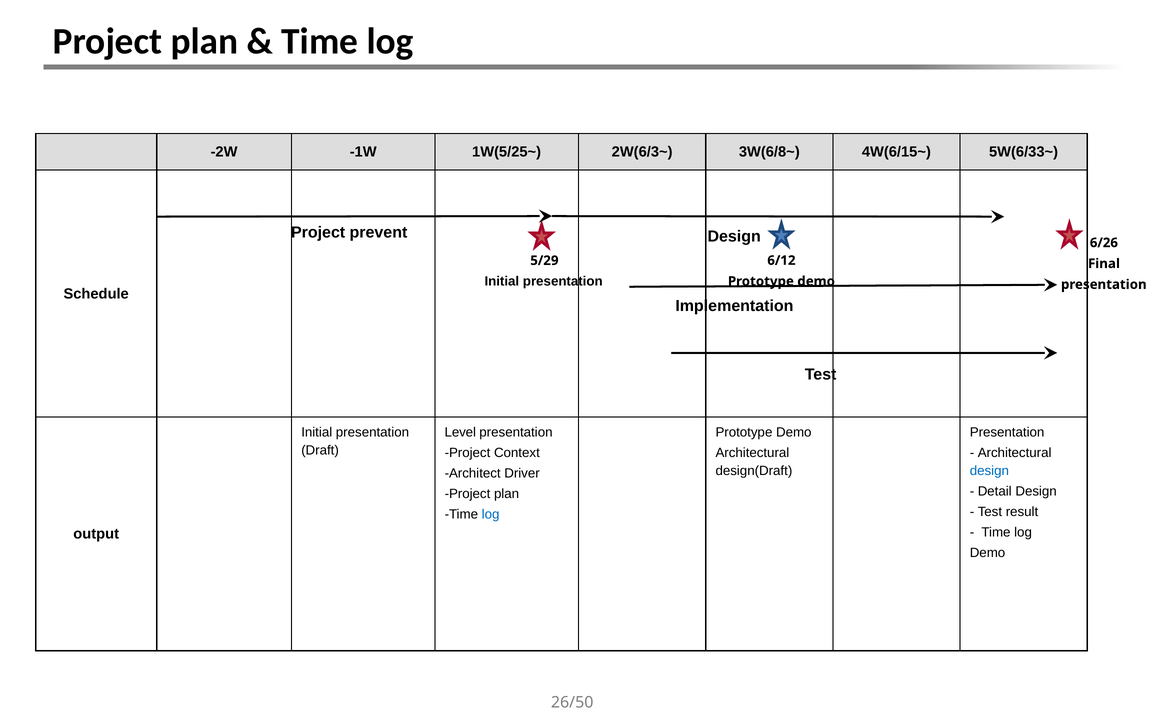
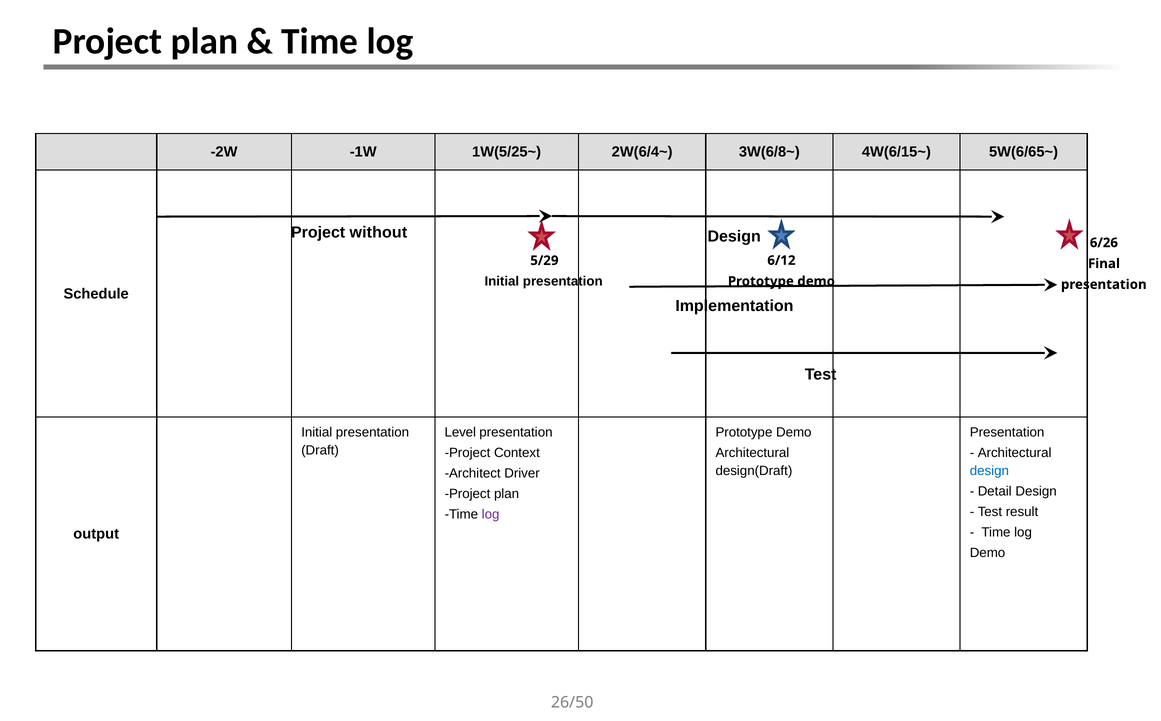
2W(6/3~: 2W(6/3~ -> 2W(6/4~ (642, 152)
5W(6/33~: 5W(6/33~ -> 5W(6/65~ (1024, 152)
prevent: prevent -> without (378, 232)
log colour: blue -> purple (491, 514)
